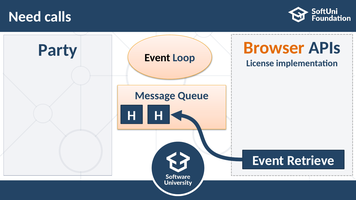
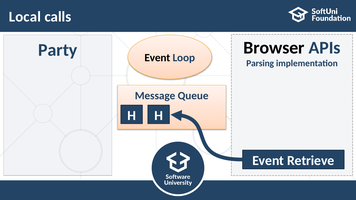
Need: Need -> Local (25, 17)
Browser colour: orange -> black (274, 48)
License: License -> Parsing (260, 63)
